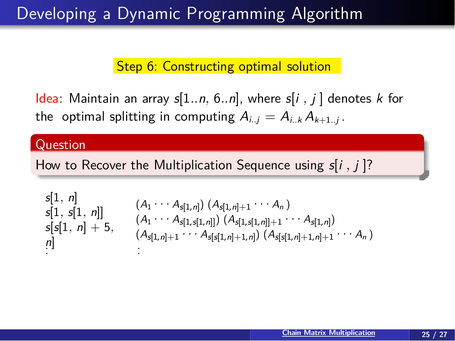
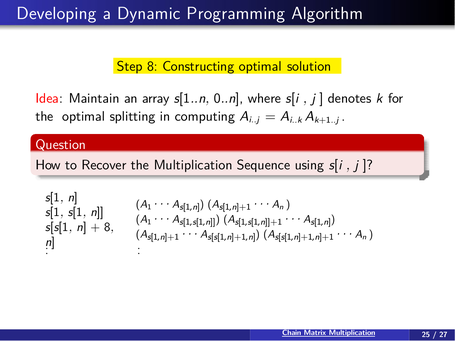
Step 6: 6 -> 8 (152, 67)
6: 6 -> 0 (217, 98)
5: 5 -> 8 (107, 228)
